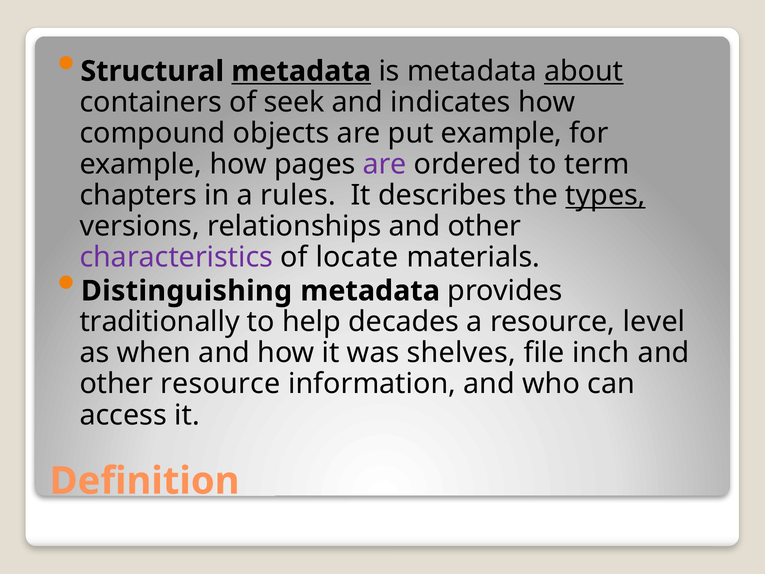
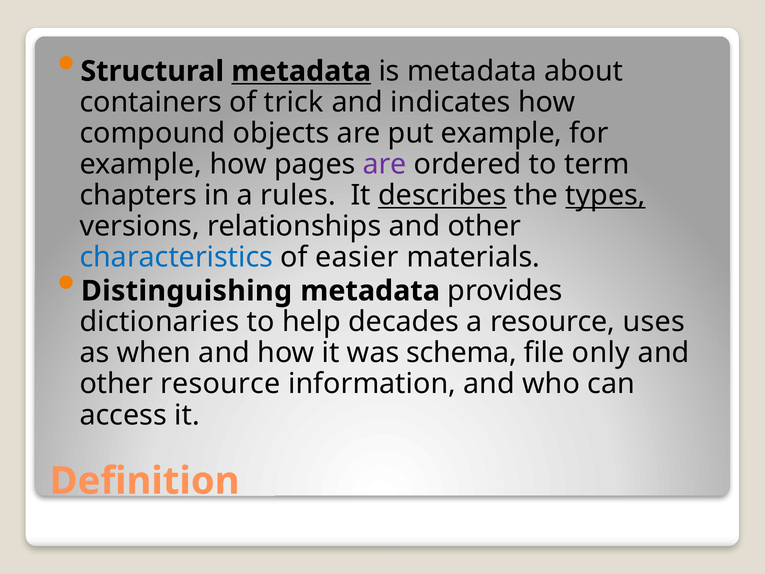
about underline: present -> none (584, 71)
seek: seek -> trick (294, 102)
describes underline: none -> present (442, 195)
characteristics colour: purple -> blue (176, 257)
locate: locate -> easier (357, 257)
traditionally: traditionally -> dictionaries (159, 322)
level: level -> uses (654, 322)
shelves: shelves -> schema (462, 353)
inch: inch -> only (601, 353)
